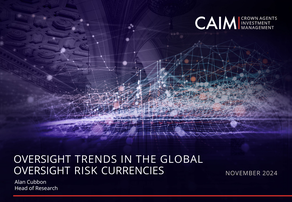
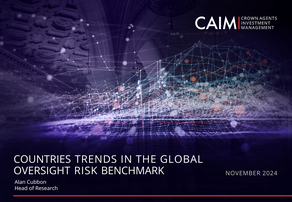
OVERSIGHT: OVERSIGHT -> COUNTRIES (42, 160)
CURRENCIES: CURRENCIES -> BENCHMARK (133, 171)
